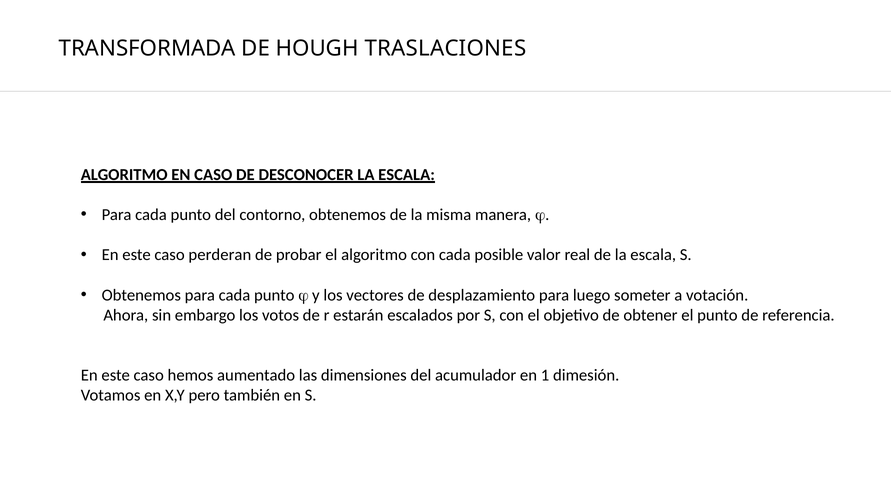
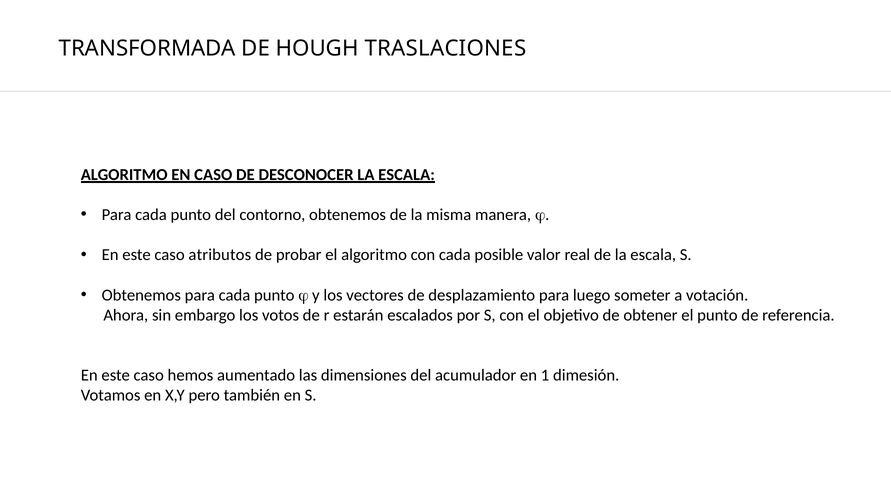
perderan: perderan -> atributos (220, 255)
